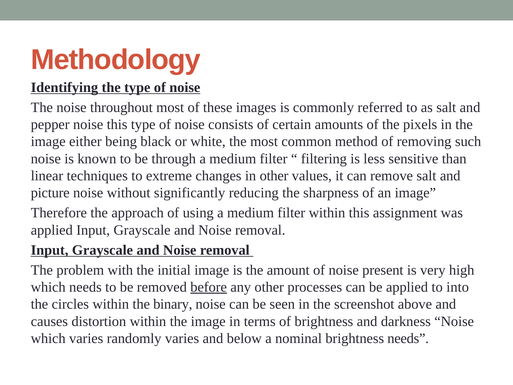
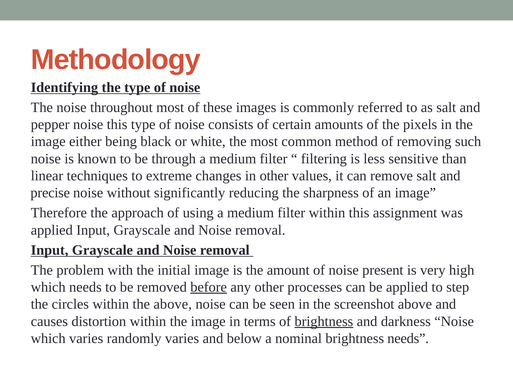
picture: picture -> precise (50, 193)
into: into -> step (458, 287)
the binary: binary -> above (173, 304)
brightness underline: none -> present (324, 321)
